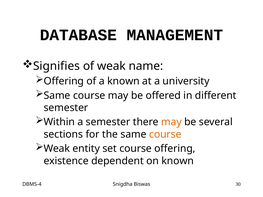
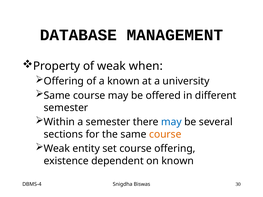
Signifies: Signifies -> Property (57, 66)
name: name -> when (146, 66)
may colour: orange -> blue (171, 122)
